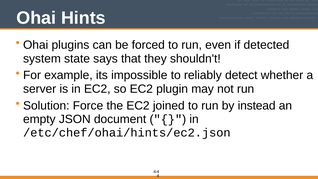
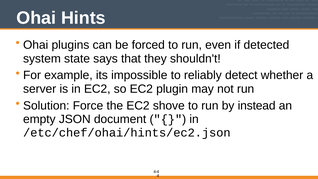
joined: joined -> shove (169, 106)
